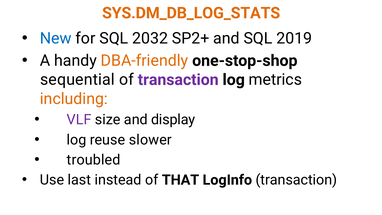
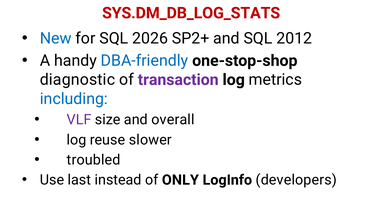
SYS.DM_DB_LOG_STATS colour: orange -> red (191, 13)
2032: 2032 -> 2026 (150, 38)
2019: 2019 -> 2012 (294, 38)
DBA-friendly colour: orange -> blue (144, 61)
sequential: sequential -> diagnostic (77, 80)
including colour: orange -> blue (74, 99)
display: display -> overall (173, 120)
THAT: THAT -> ONLY (180, 180)
LogInfo transaction: transaction -> developers (296, 180)
